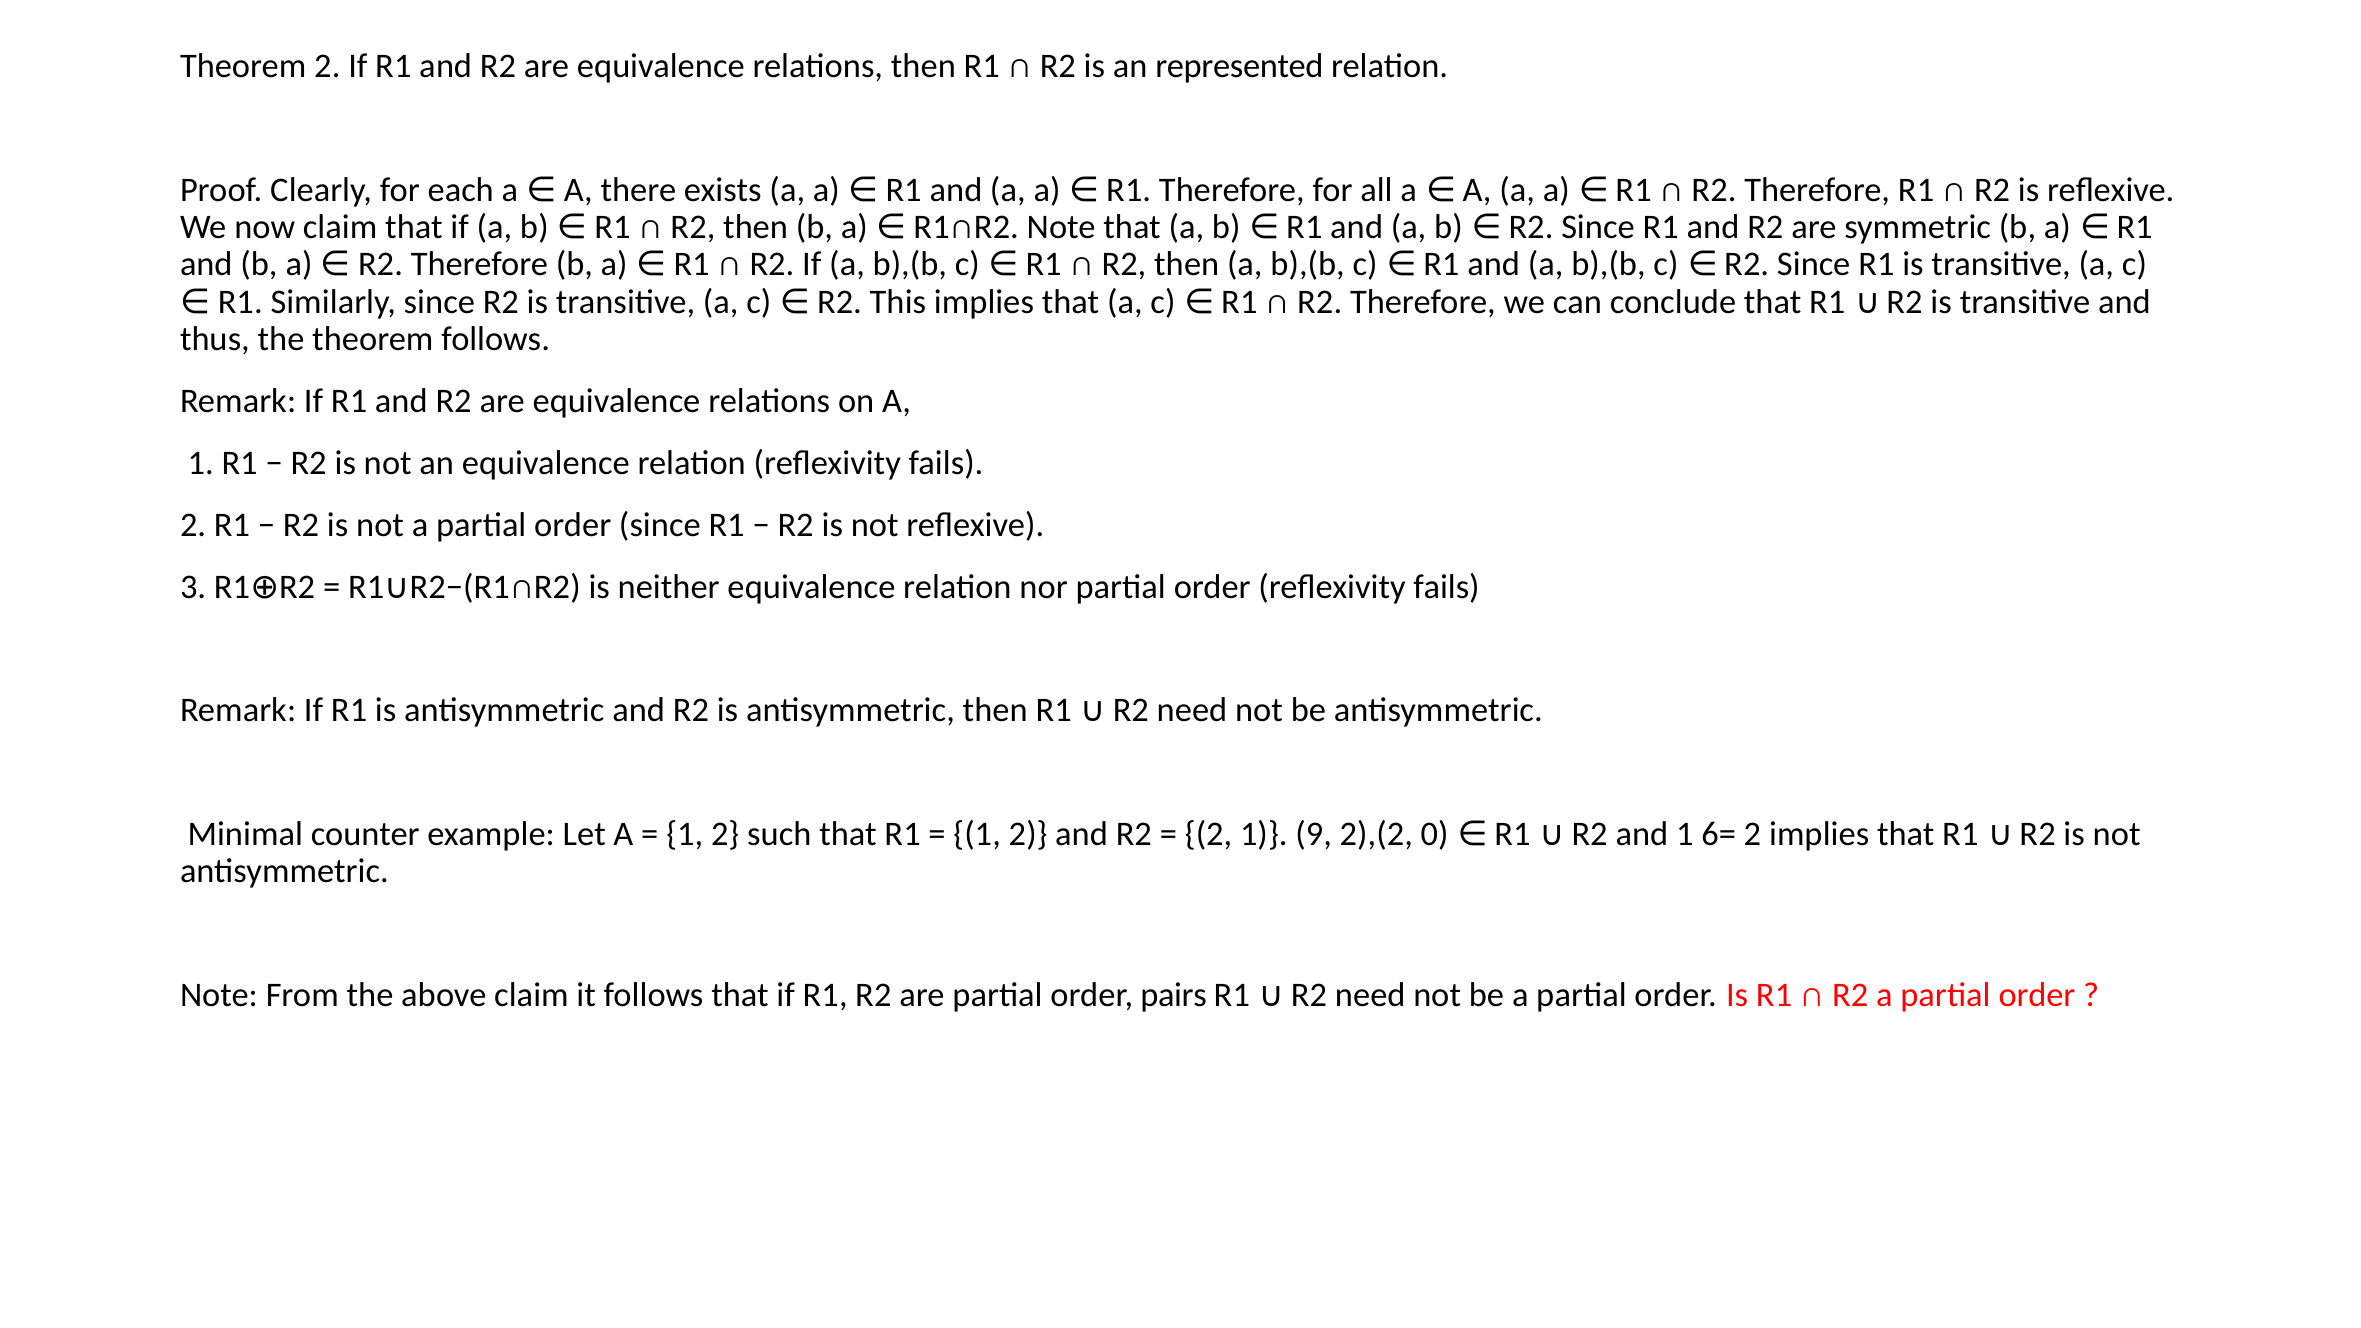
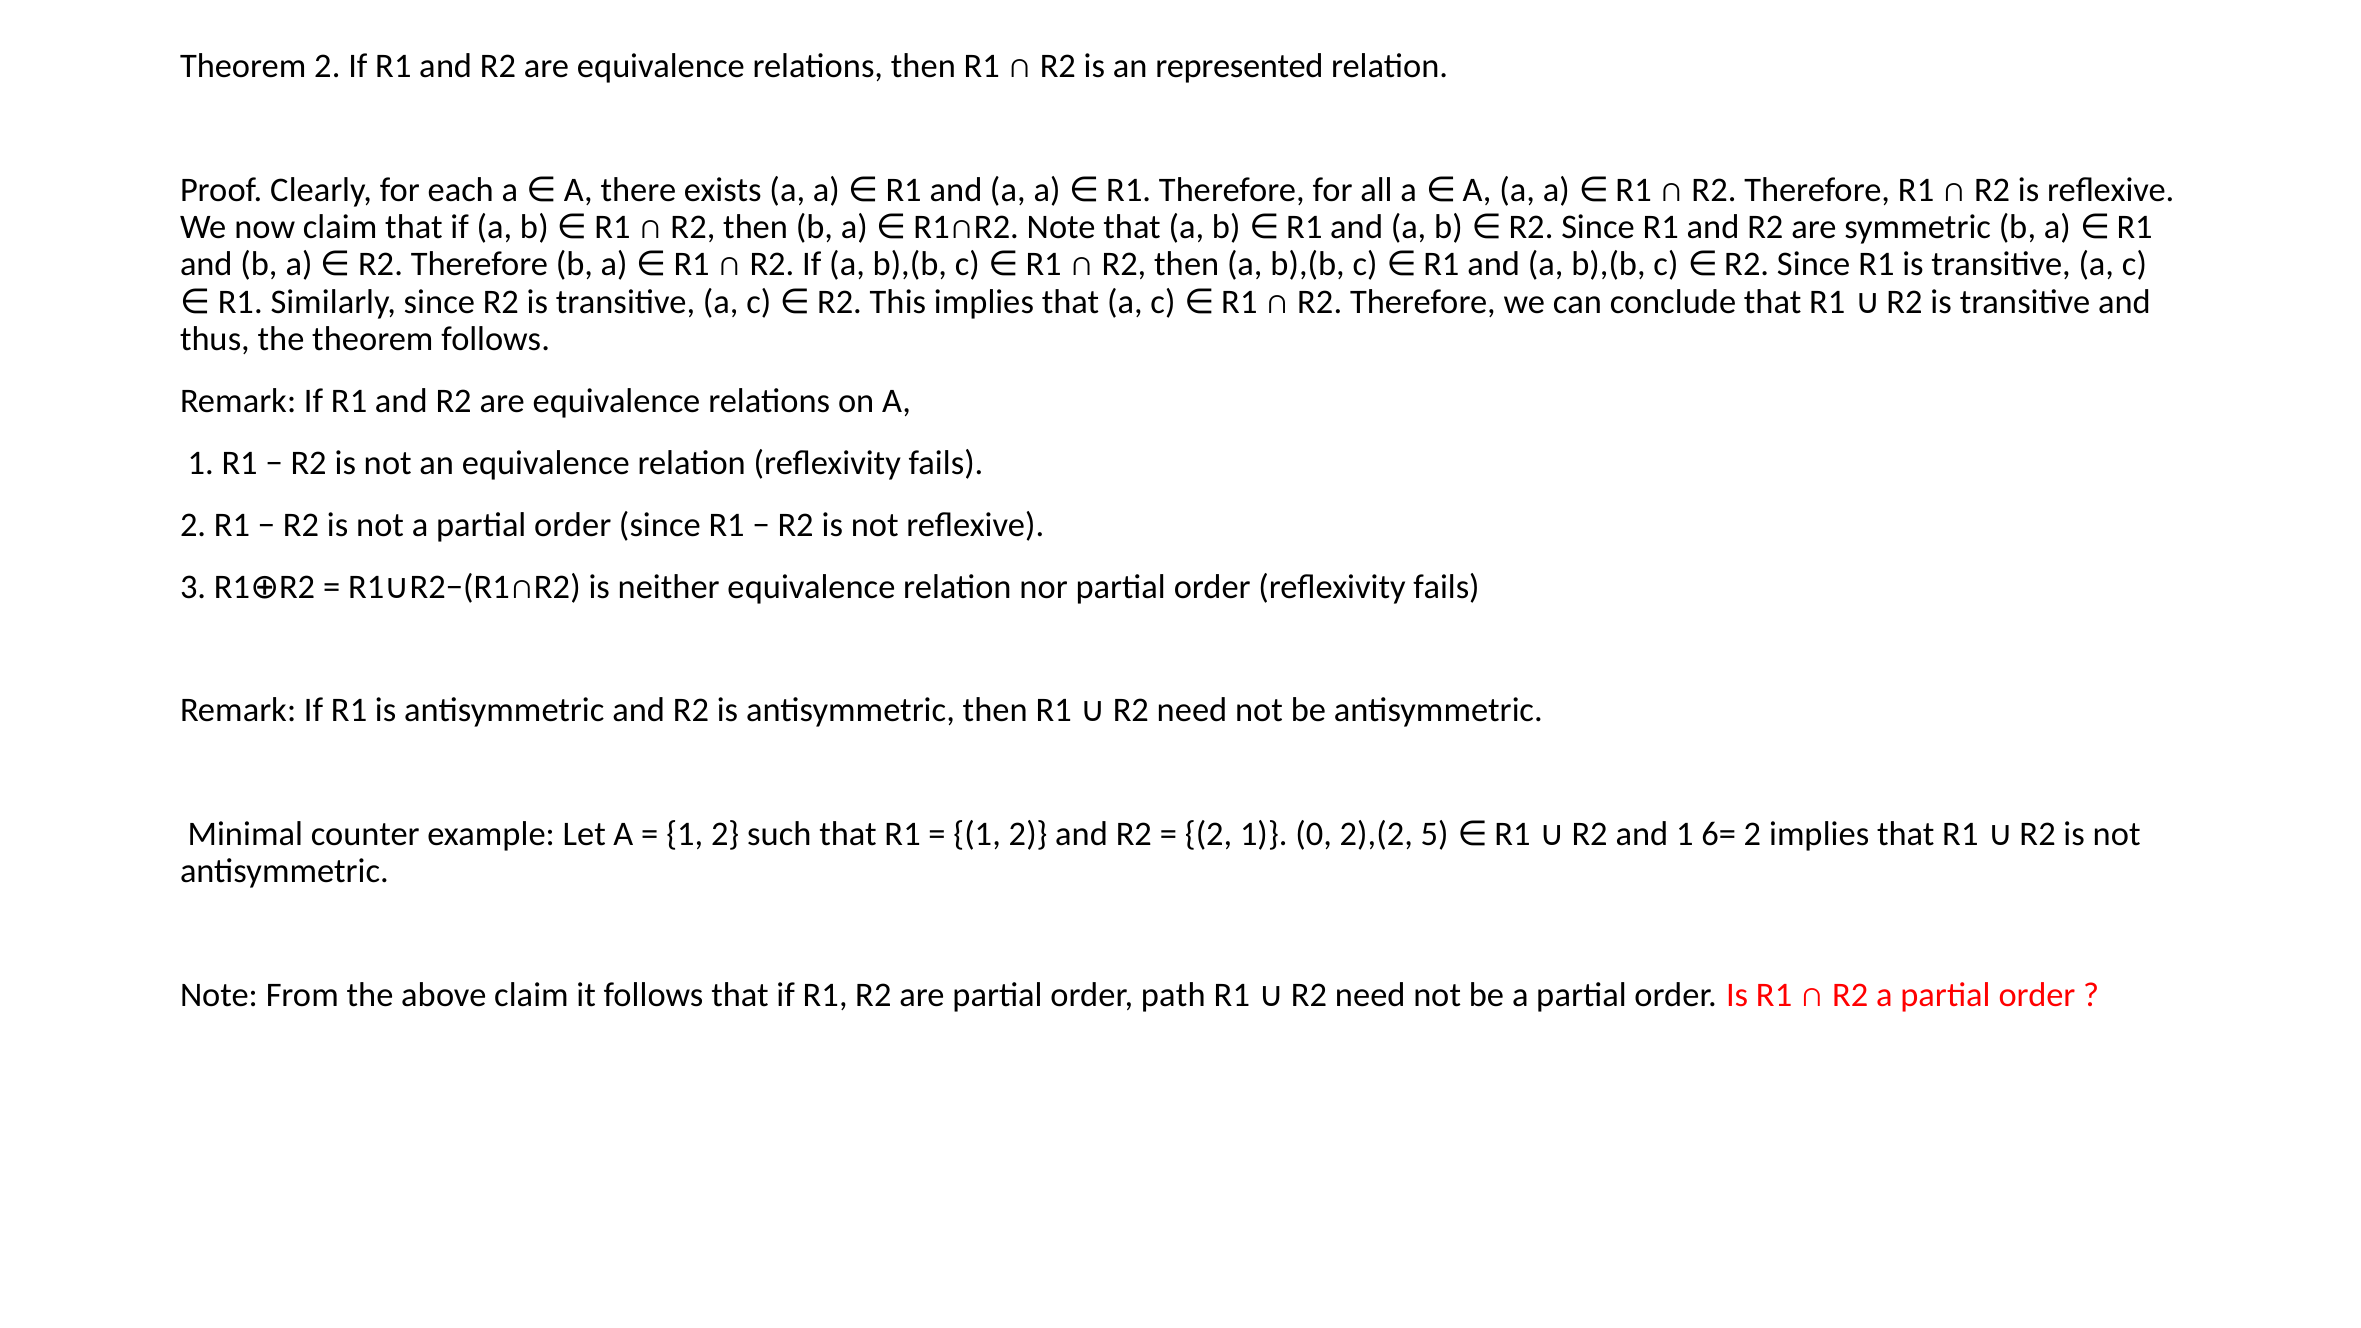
9: 9 -> 0 (1314, 834)
0: 0 -> 5 (1435, 834)
pairs: pairs -> path (1173, 995)
